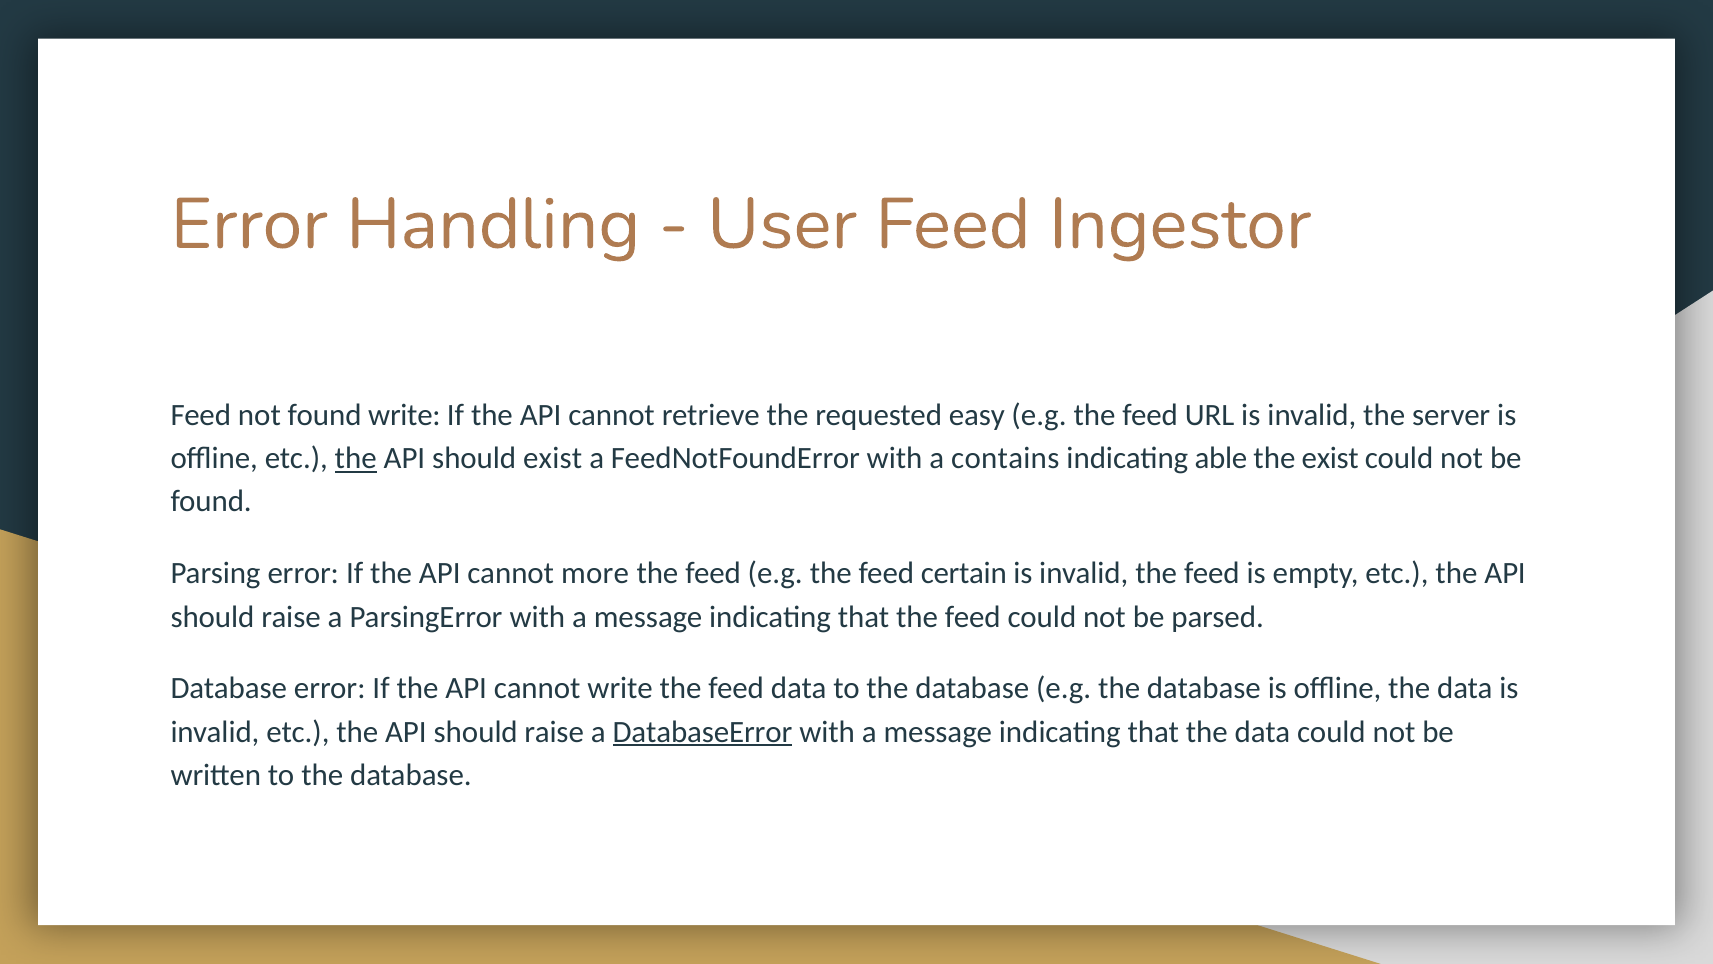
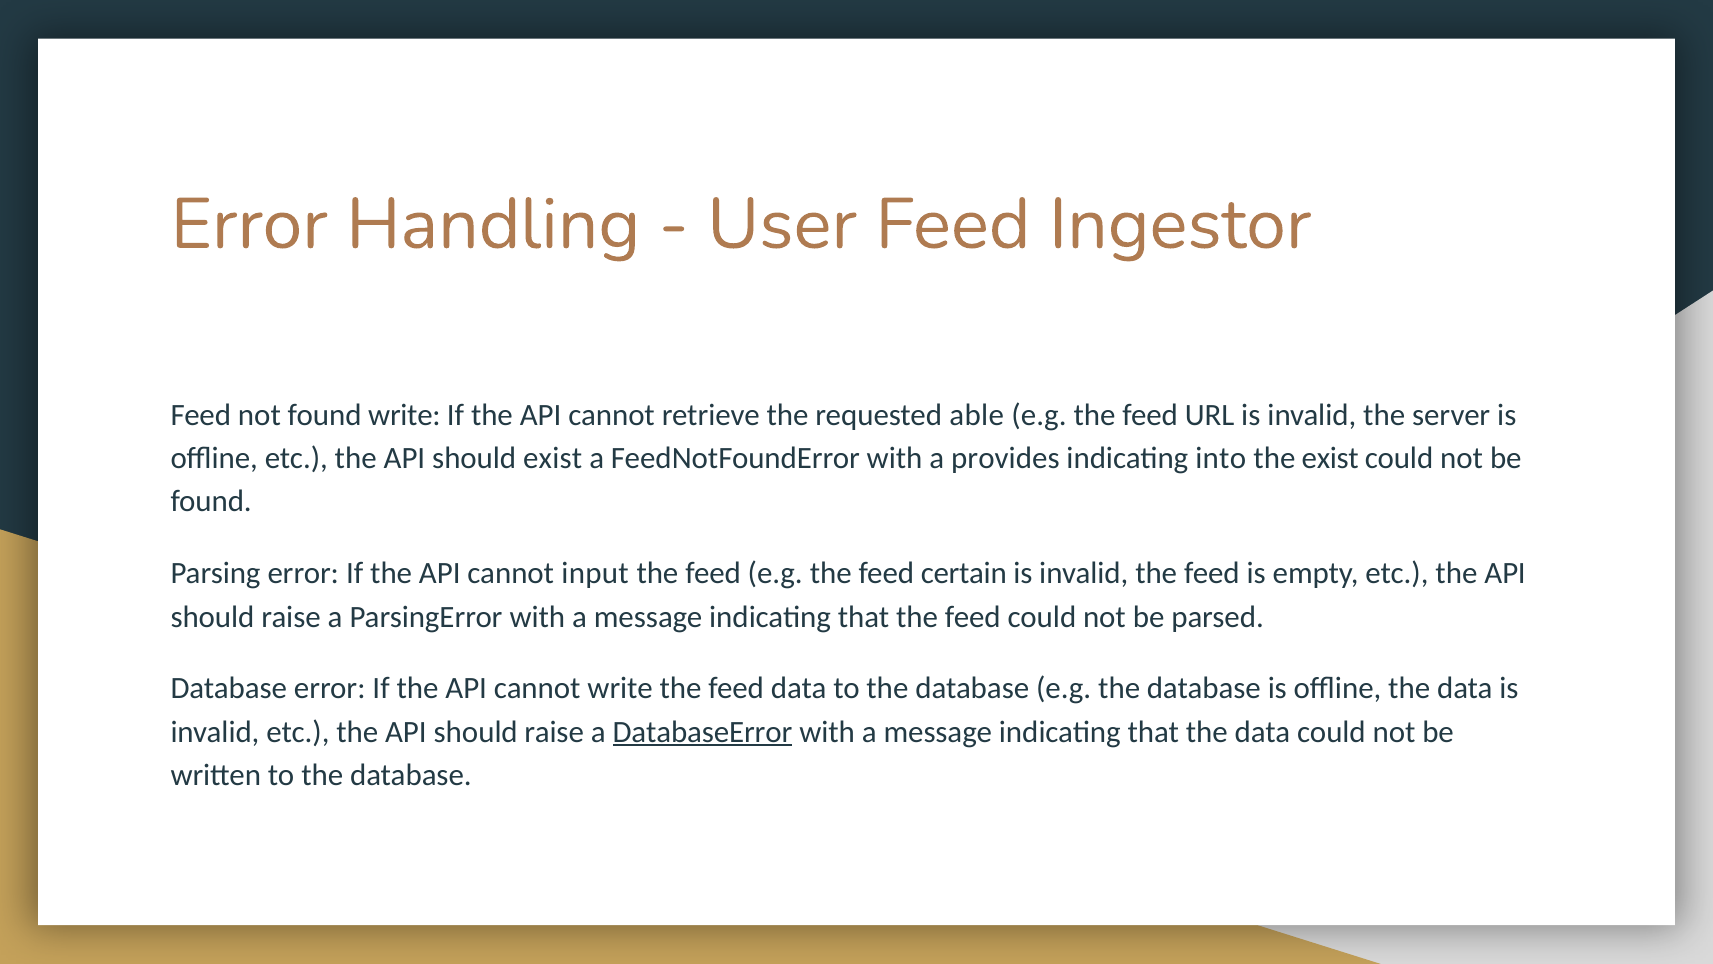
easy: easy -> able (977, 415)
the underline: present -> none (356, 458)
contains: contains -> provides (1005, 458)
able: able -> into (1221, 458)
more: more -> input (595, 573)
